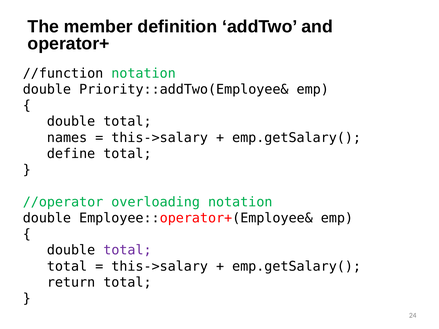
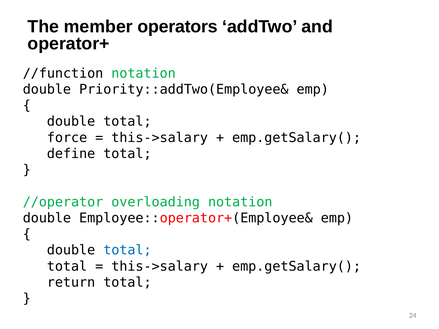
definition: definition -> operators (178, 27)
names: names -> force (67, 138)
total colour: purple -> blue (127, 250)
